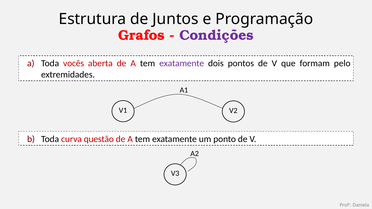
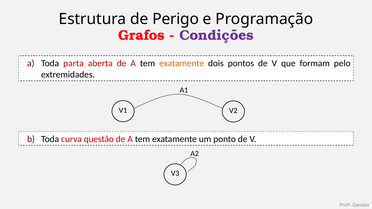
Juntos: Juntos -> Perigo (176, 19)
vocês: vocês -> parta (73, 63)
exatamente colour: purple -> orange (182, 63)
